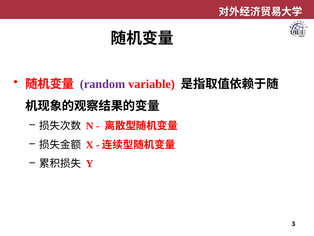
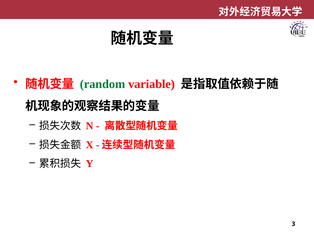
random colour: purple -> green (103, 84)
